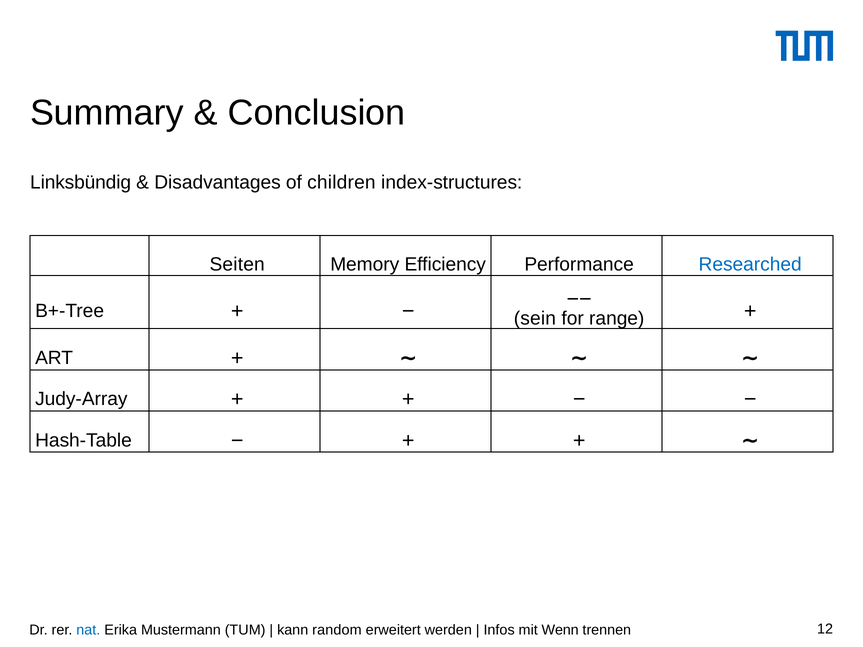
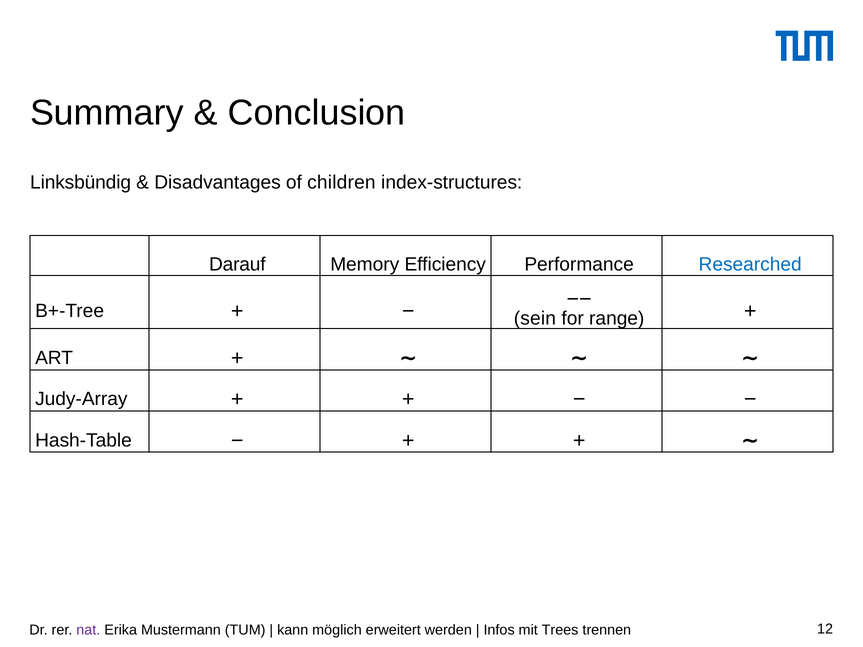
Seiten: Seiten -> Darauf (237, 265)
nat colour: blue -> purple (88, 630)
random: random -> möglich (337, 630)
Wenn: Wenn -> Trees (560, 630)
